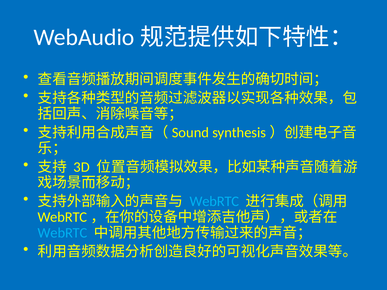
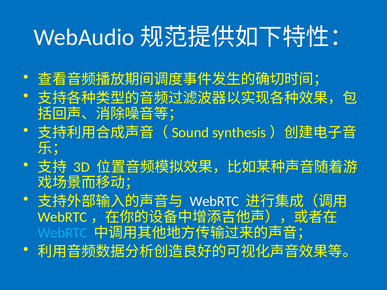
WebRTC colour: light blue -> white (214, 202)
